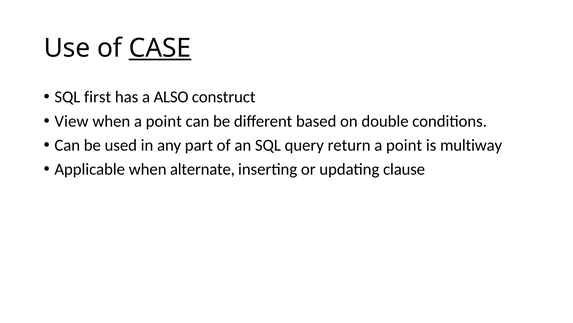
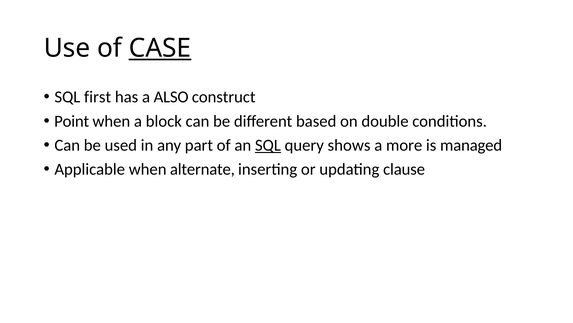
View: View -> Point (72, 121)
when a point: point -> block (164, 121)
SQL underline: none -> present (268, 145)
return: return -> shows (349, 145)
point: point -> more (404, 145)
multiway: multiway -> managed (471, 145)
